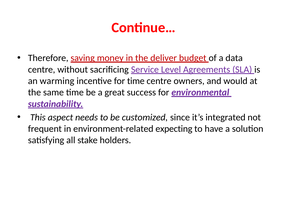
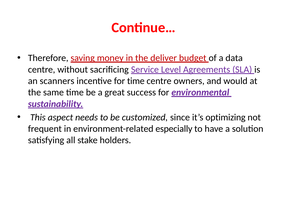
warming: warming -> scanners (57, 81)
integrated: integrated -> optimizing (225, 117)
expecting: expecting -> especially (174, 129)
